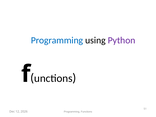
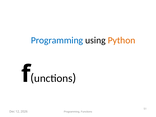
Python colour: purple -> orange (122, 40)
